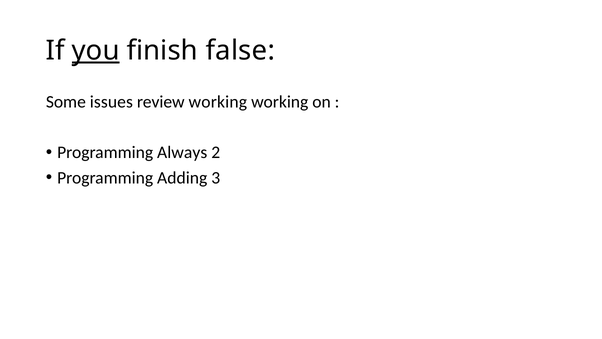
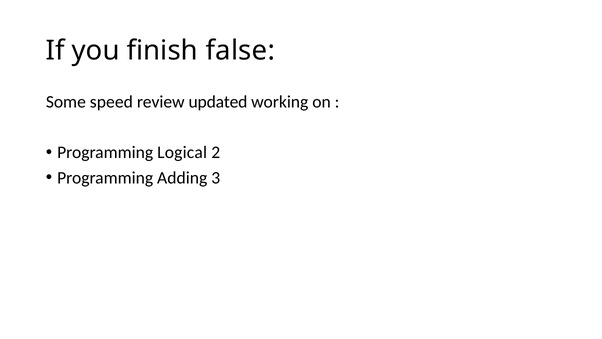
you underline: present -> none (96, 51)
issues: issues -> speed (111, 102)
review working: working -> updated (218, 102)
Always: Always -> Logical (182, 152)
